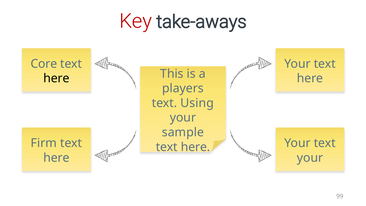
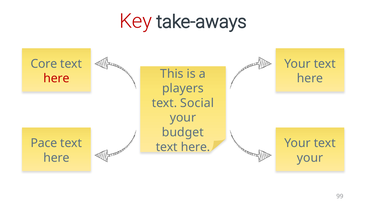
here colour: black -> red (56, 78)
Using: Using -> Social (197, 103)
sample: sample -> budget (183, 132)
Firm: Firm -> Pace (44, 143)
